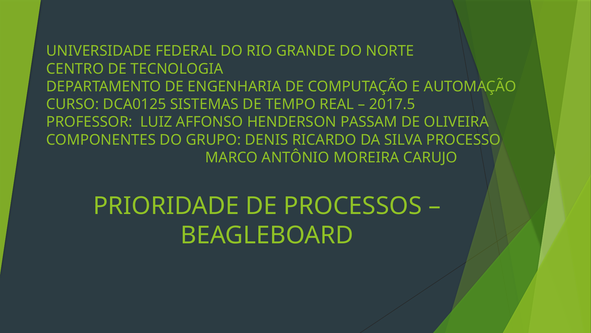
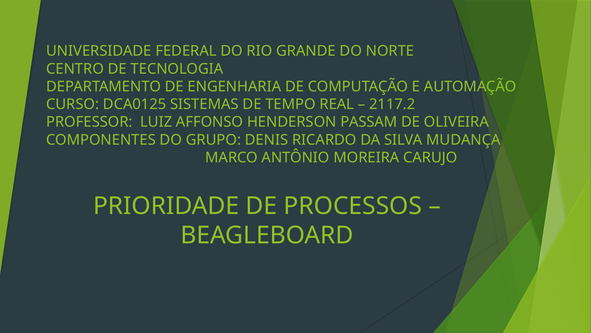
2017.5: 2017.5 -> 2117.2 (392, 104)
PROCESSO: PROCESSO -> MUDANÇA (463, 140)
